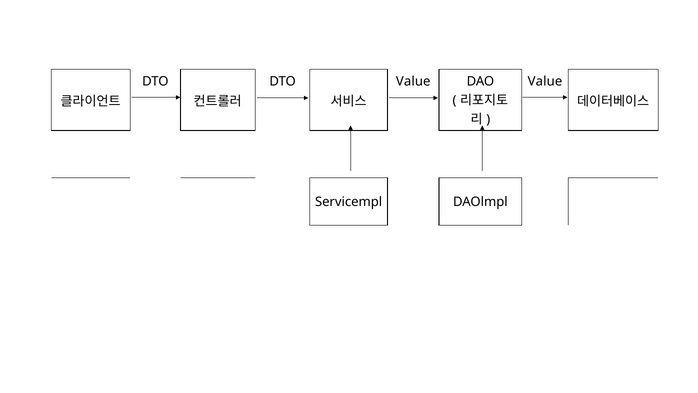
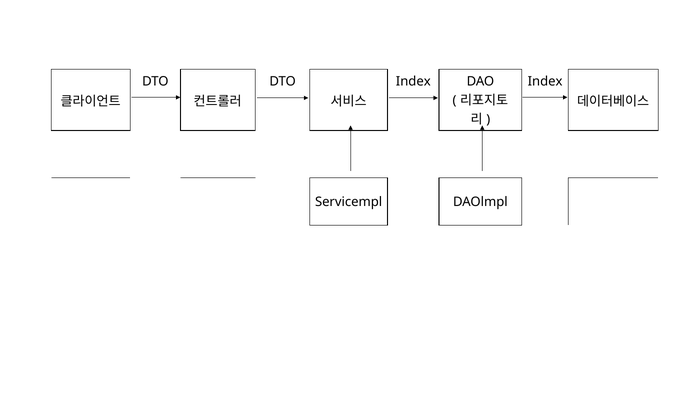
Value: Value -> Index (413, 81)
Value: Value -> Index (545, 81)
